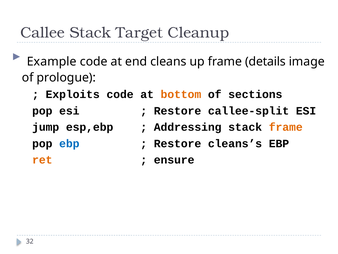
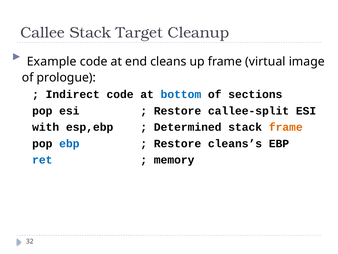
details: details -> virtual (265, 62)
Exploits: Exploits -> Indirect (73, 94)
bottom colour: orange -> blue (181, 94)
jump: jump -> with (46, 127)
Addressing: Addressing -> Determined (188, 127)
ret colour: orange -> blue (42, 160)
ensure: ensure -> memory (174, 160)
